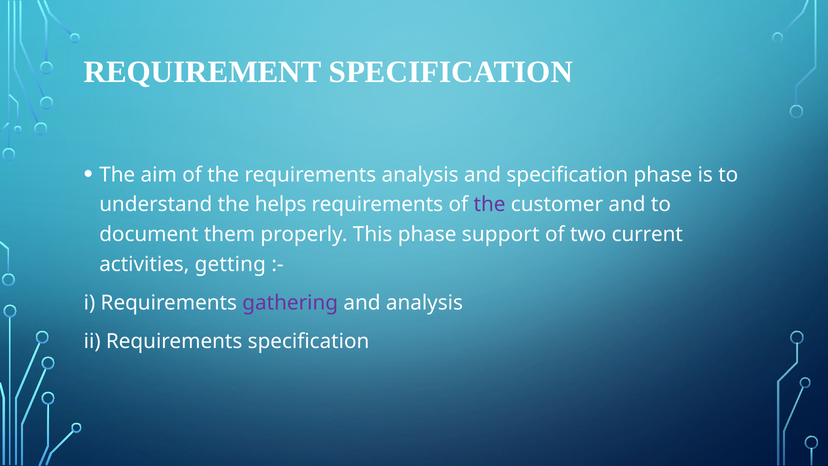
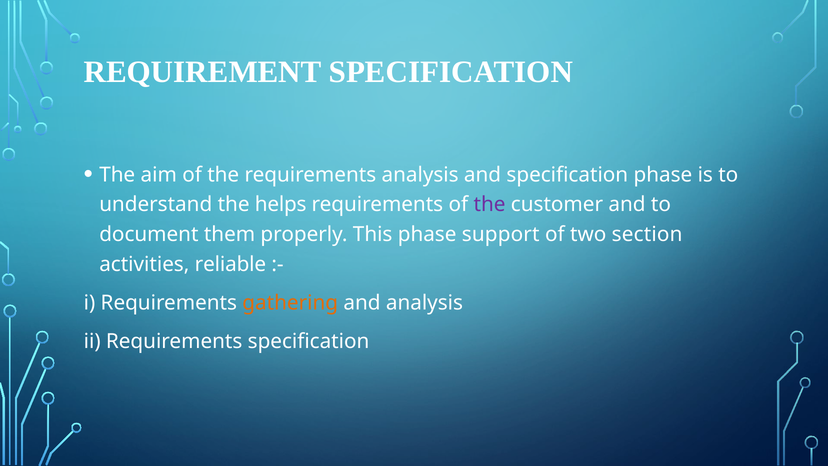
current: current -> section (647, 234)
getting: getting -> reliable (230, 264)
gathering colour: purple -> orange (290, 303)
